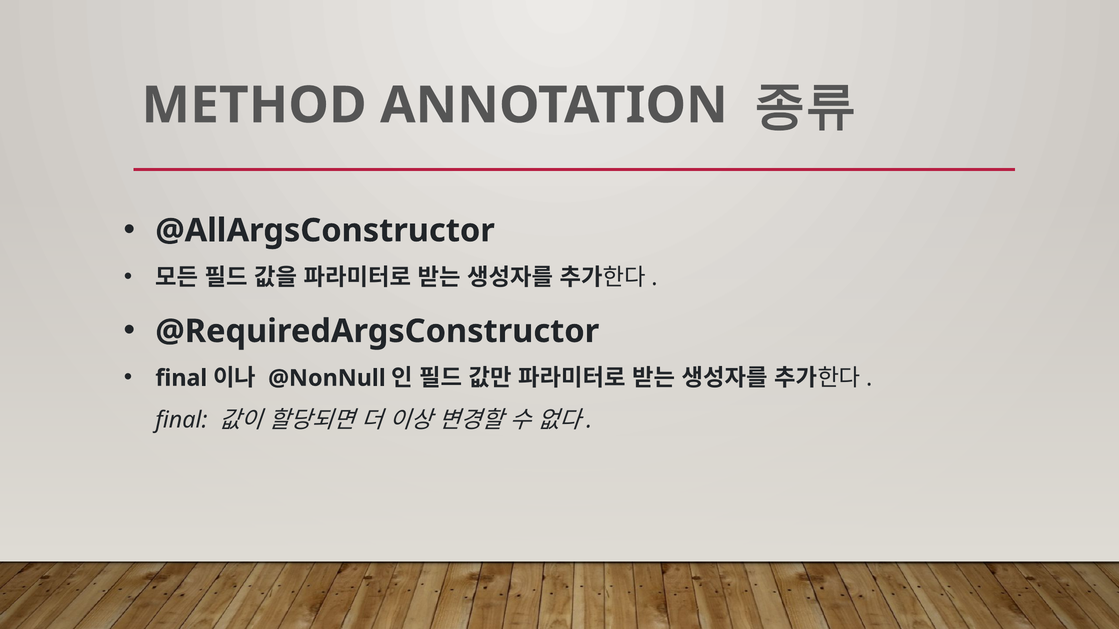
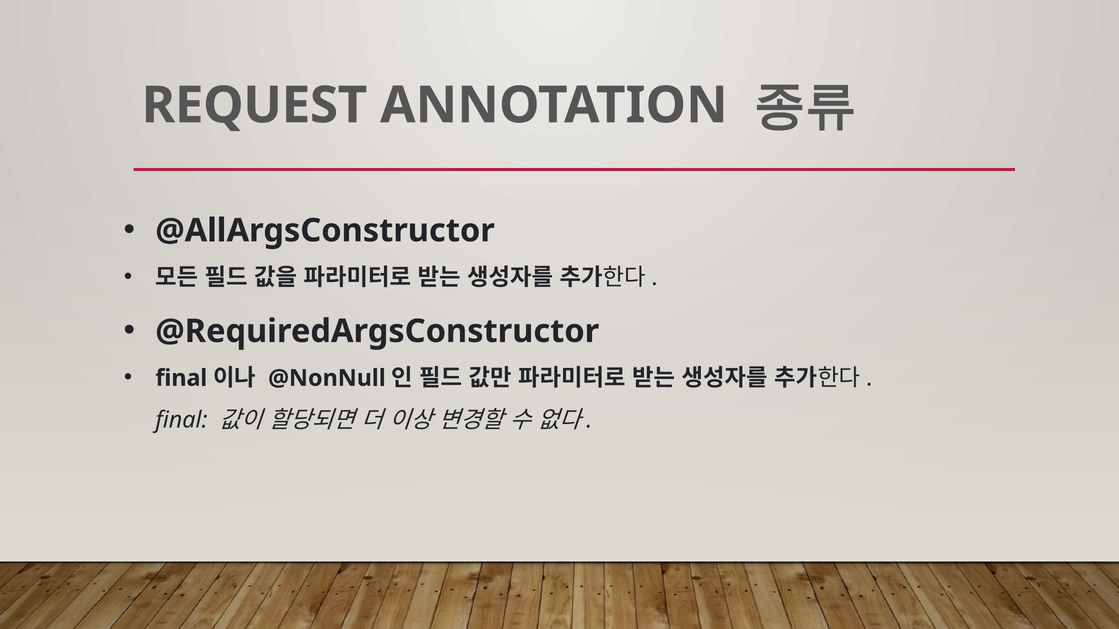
METHOD: METHOD -> REQUEST (254, 105)
